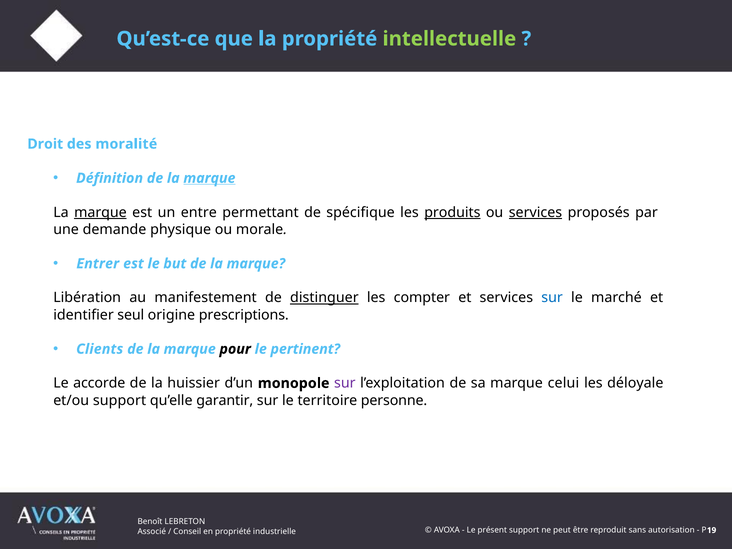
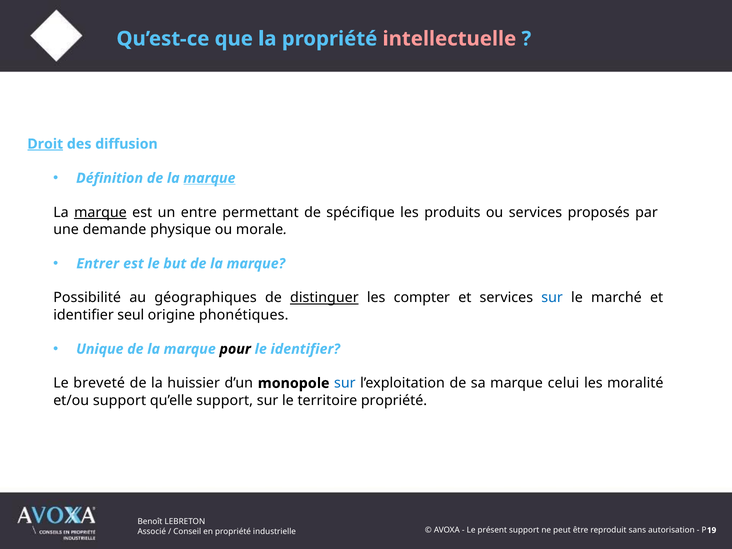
intellectuelle colour: light green -> pink (449, 39)
Droit underline: none -> present (45, 144)
moralité: moralité -> diffusion (126, 144)
produits underline: present -> none (452, 212)
services underline: present -> none (535, 212)
Libération: Libération -> Possibilité (87, 298)
manifestement: manifestement -> géographiques (206, 298)
prescriptions: prescriptions -> phonétiques (244, 315)
Clients: Clients -> Unique (100, 349)
le pertinent: pertinent -> identifier (305, 349)
accorde: accorde -> breveté (99, 383)
sur colour: purple -> blue (345, 383)
déloyale: déloyale -> moralité (635, 383)
qu’elle garantir: garantir -> support (225, 400)
territoire personne: personne -> propriété (394, 400)
